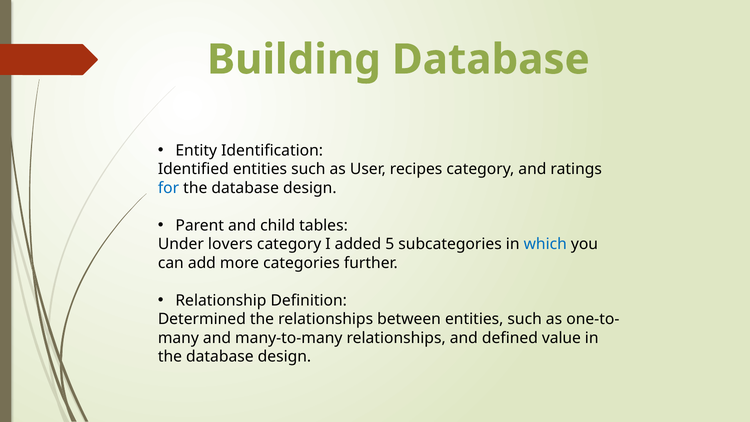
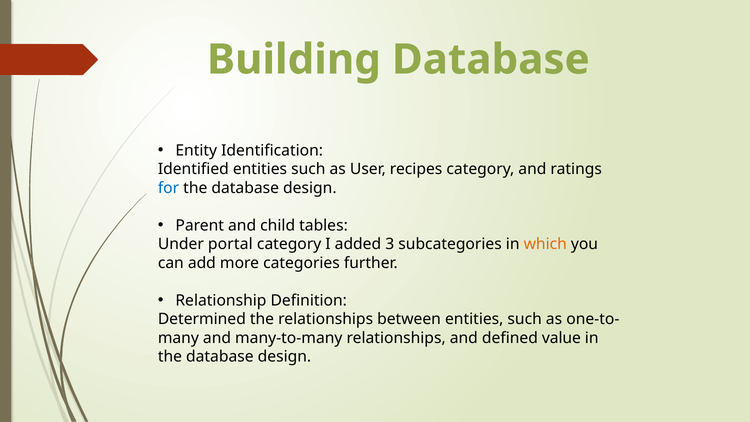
lovers: lovers -> portal (230, 244)
5: 5 -> 3 (390, 244)
which colour: blue -> orange (545, 244)
